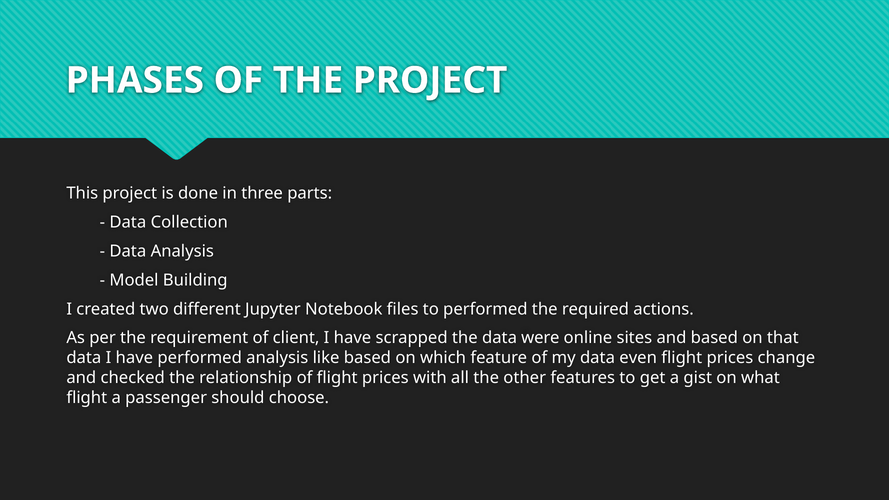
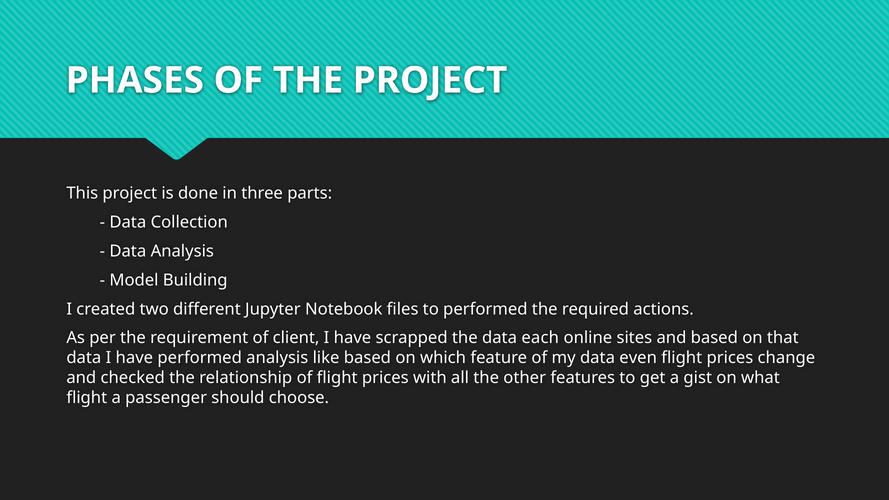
were: were -> each (540, 338)
